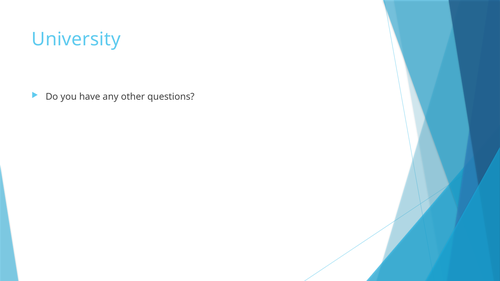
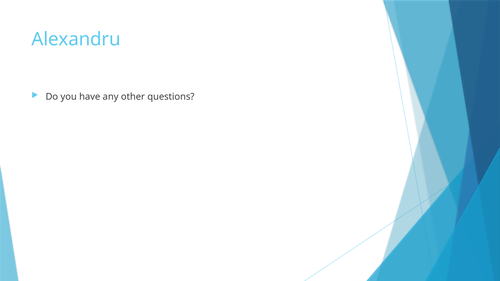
University: University -> Alexandru (76, 39)
